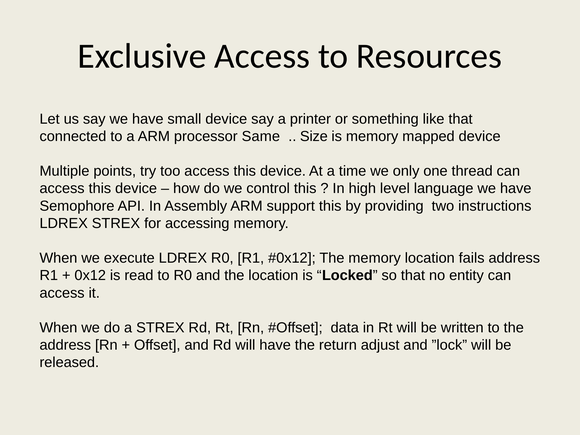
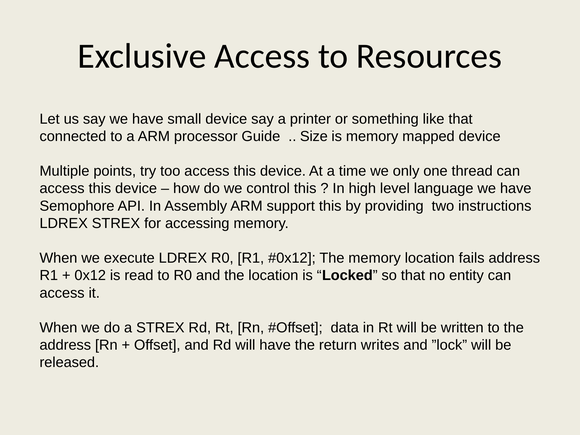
Same: Same -> Guide (261, 136)
adjust: adjust -> writes (380, 345)
